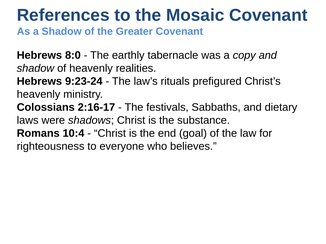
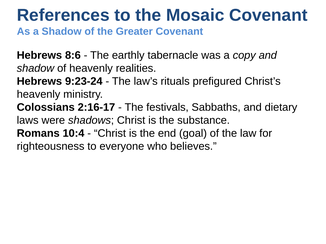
8:0: 8:0 -> 8:6 (73, 55)
